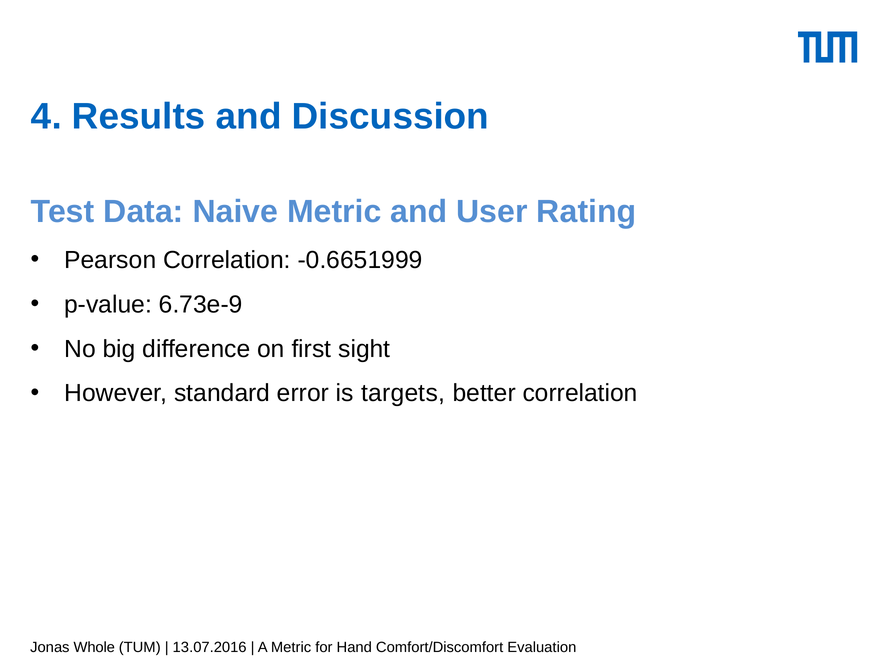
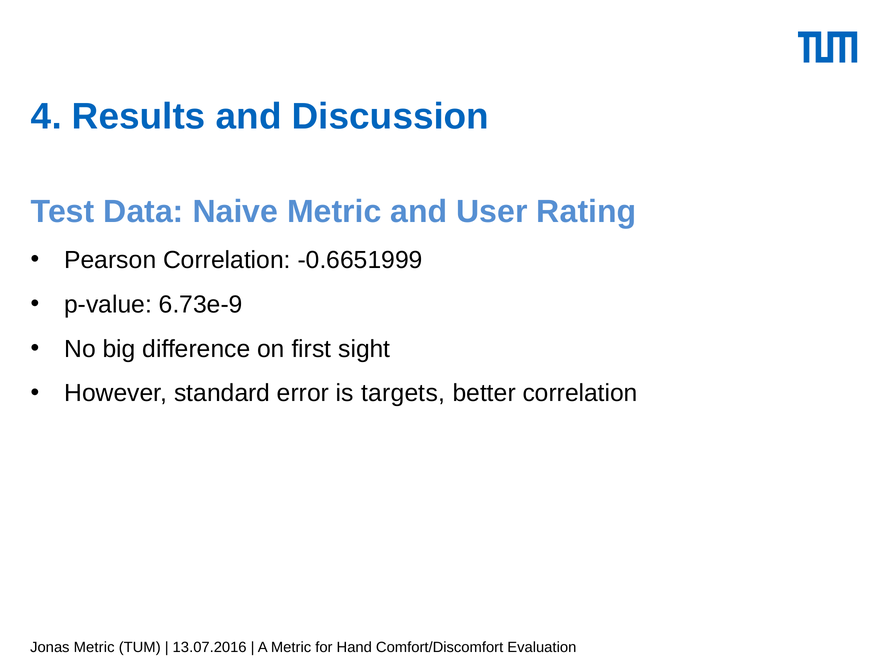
Jonas Whole: Whole -> Metric (94, 647)
